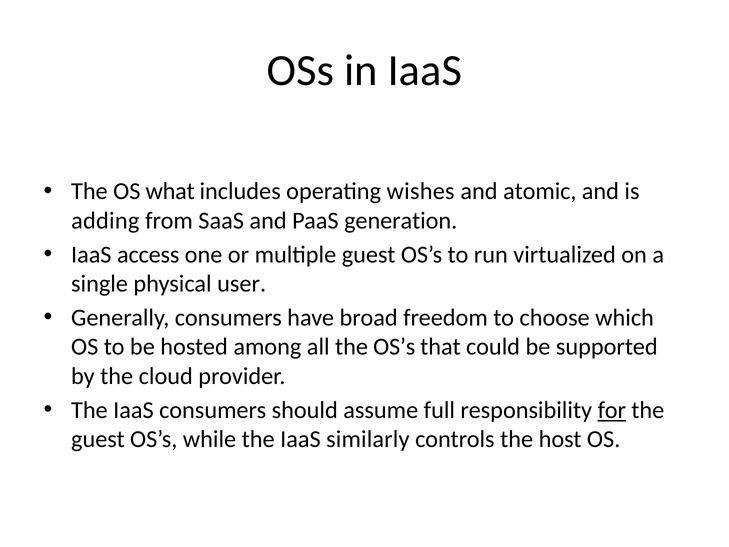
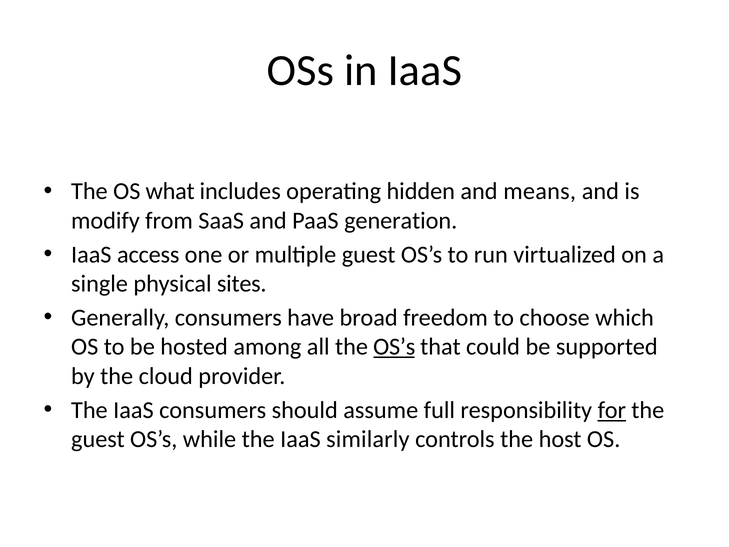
wishes: wishes -> hidden (421, 191)
atomic: atomic -> means (540, 191)
adding: adding -> modify (105, 220)
user: user -> sites (242, 284)
OS’s underline: none -> present (394, 347)
